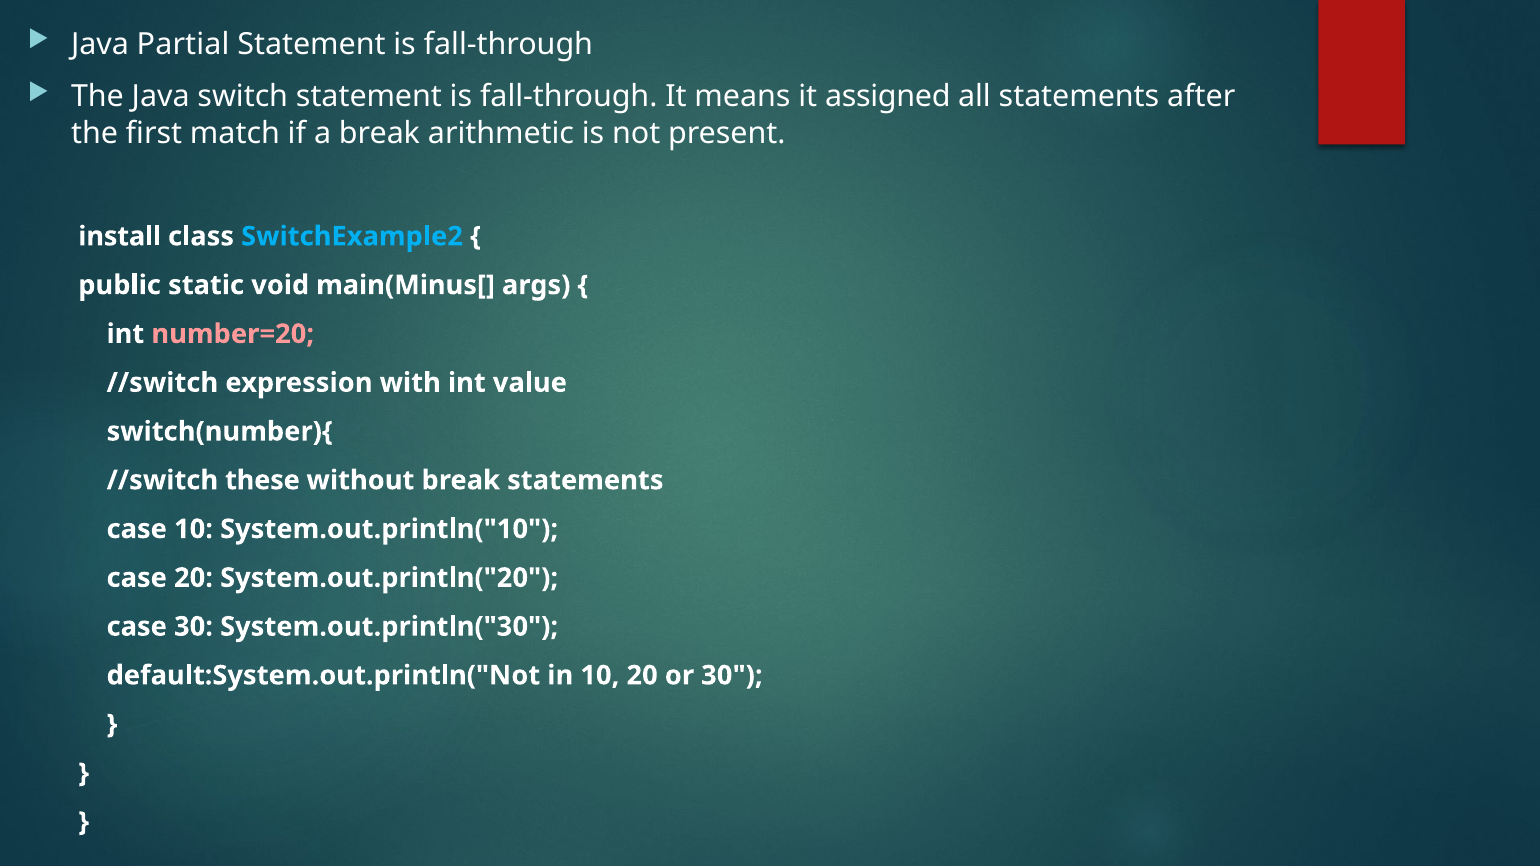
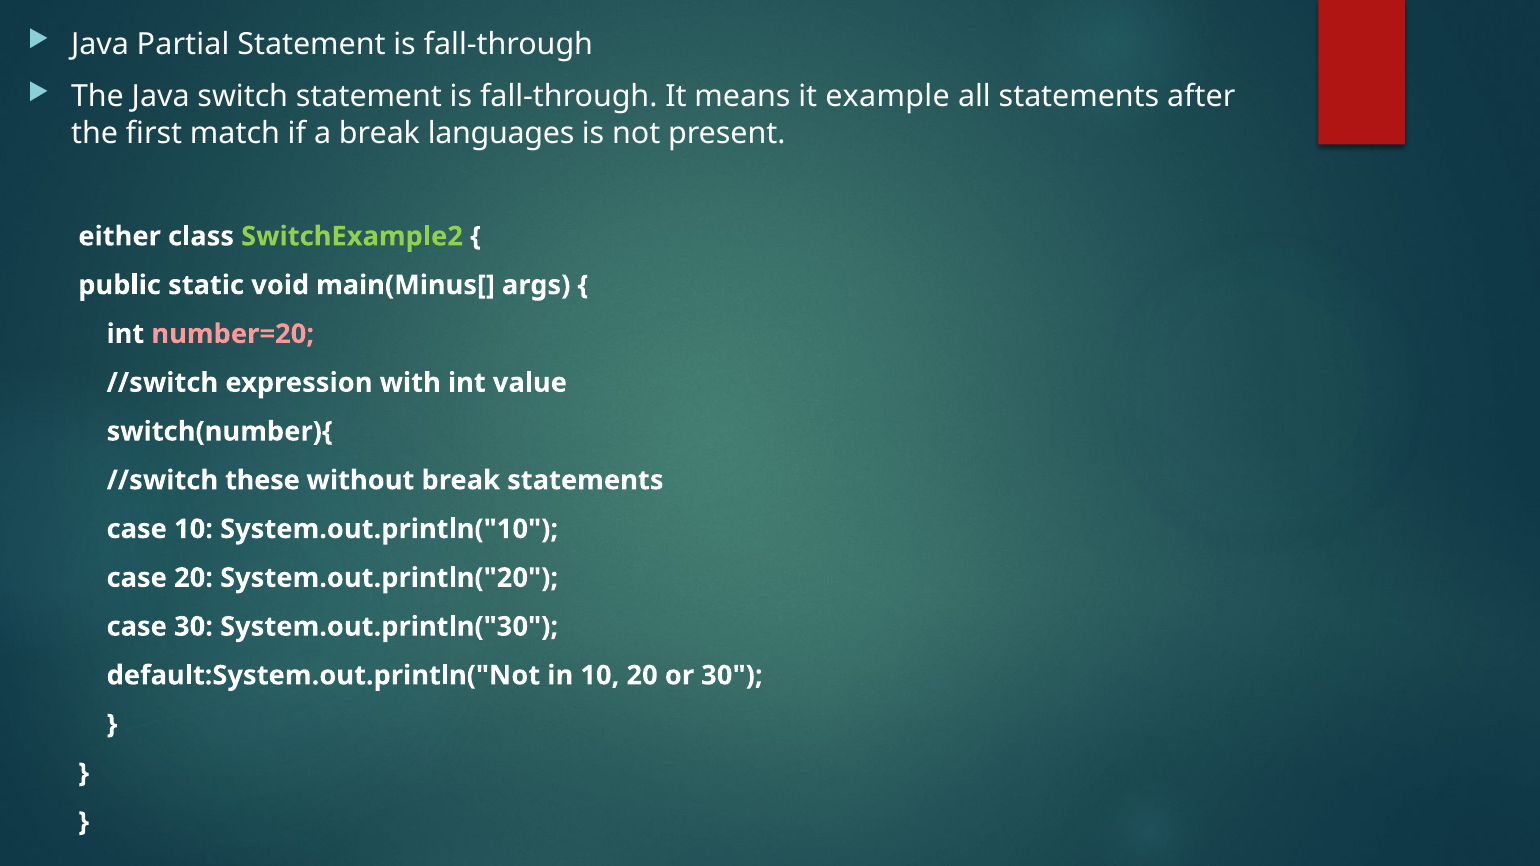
assigned: assigned -> example (888, 97)
arithmetic: arithmetic -> languages (501, 133)
install: install -> either (120, 237)
SwitchExample2 colour: light blue -> light green (352, 237)
